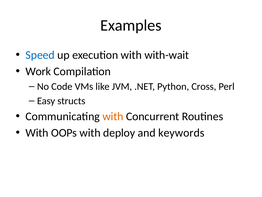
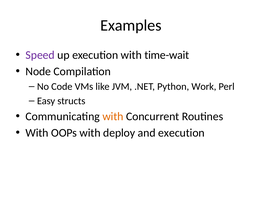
Speed colour: blue -> purple (40, 55)
with-wait: with-wait -> time-wait (167, 55)
Work: Work -> Node (38, 71)
Cross: Cross -> Work (204, 86)
and keywords: keywords -> execution (181, 132)
